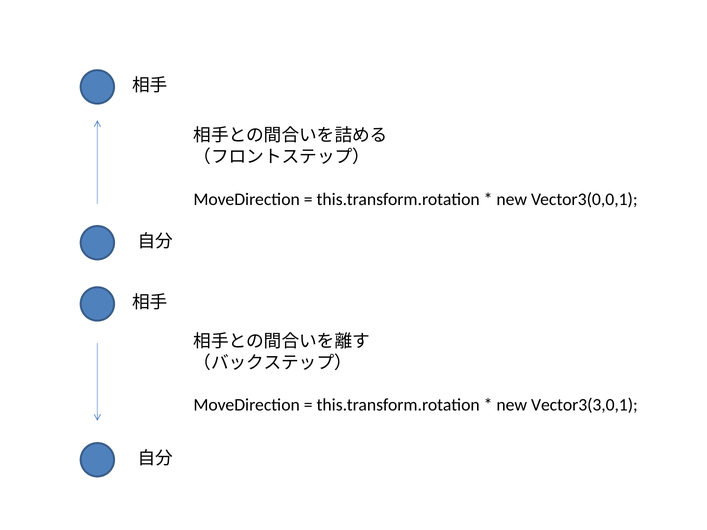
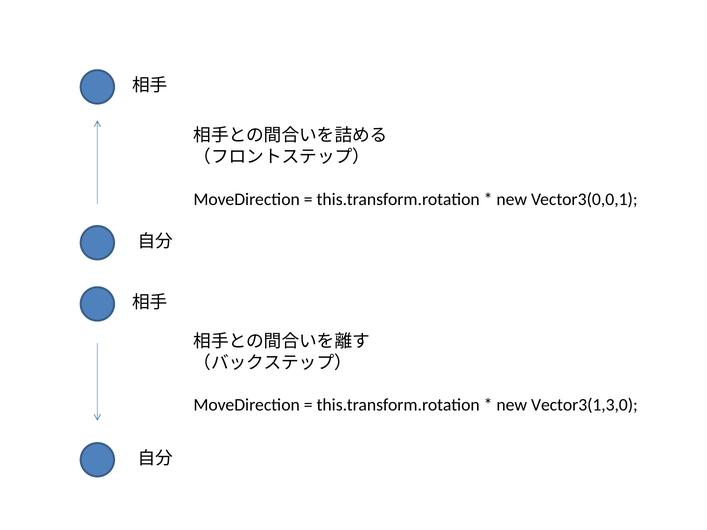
Vector3(3,0,1: Vector3(3,0,1 -> Vector3(1,3,0 (584, 405)
